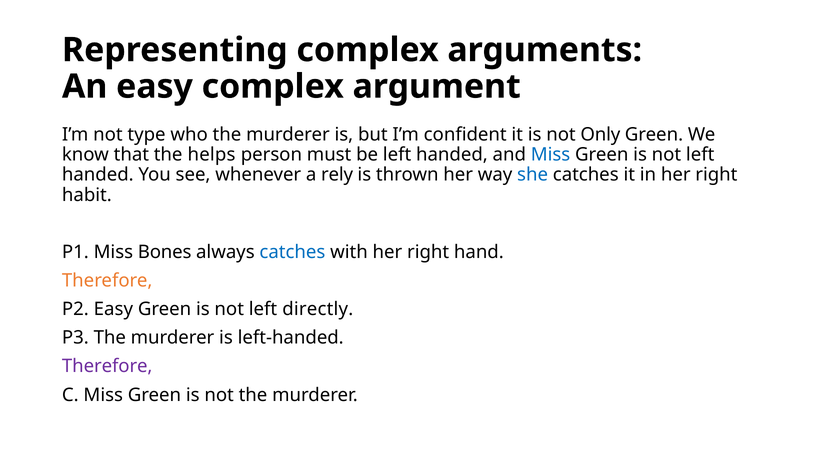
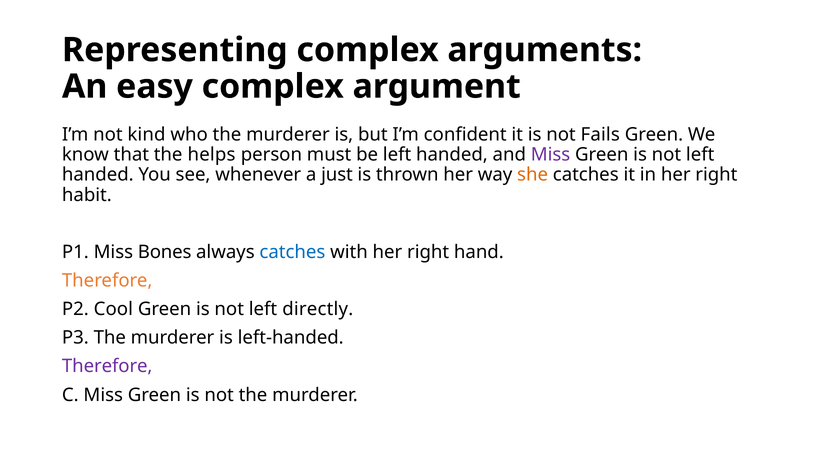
type: type -> kind (146, 135)
Only: Only -> Fails (600, 135)
Miss colour: blue -> purple (551, 155)
rely: rely -> just (337, 175)
she colour: blue -> orange (533, 175)
P2 Easy: Easy -> Cool (113, 309)
